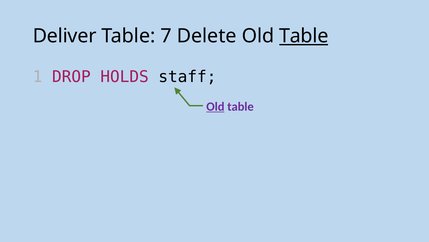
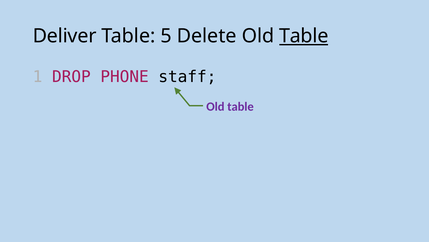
7: 7 -> 5 (166, 36)
HOLDS: HOLDS -> PHONE (125, 77)
Old underline: present -> none (215, 106)
